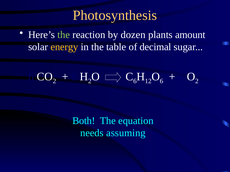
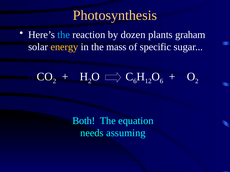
the colour: light green -> light blue (64, 35)
amount: amount -> graham (190, 35)
table: table -> mass (116, 47)
decimal: decimal -> specific (155, 47)
